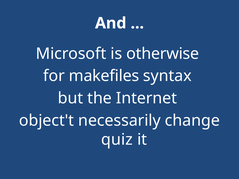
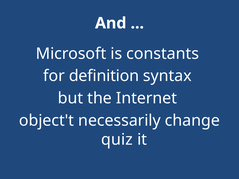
otherwise: otherwise -> constants (163, 54)
makefiles: makefiles -> definition (104, 76)
